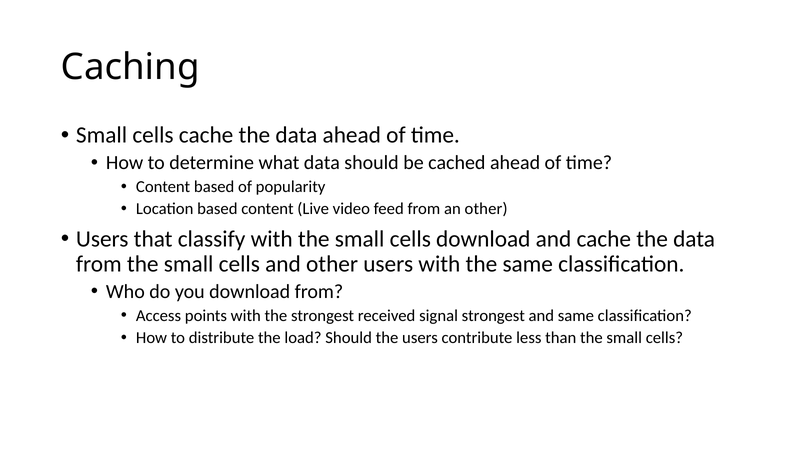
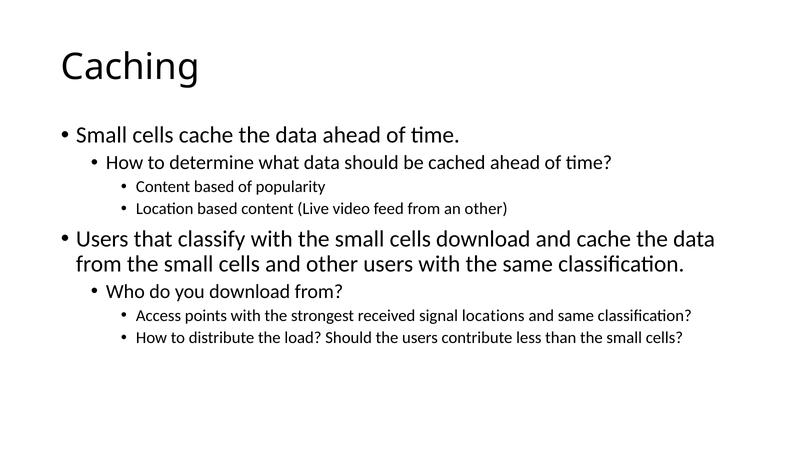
signal strongest: strongest -> locations (493, 316)
